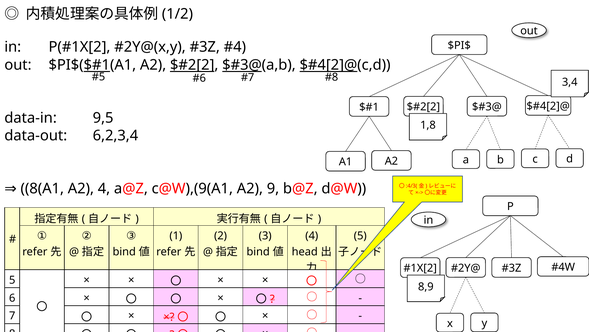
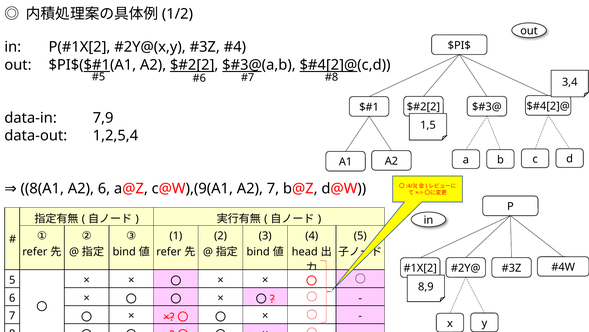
9,5: 9,5 -> 7,9 (103, 118)
1,8: 1,8 -> 1,5 (428, 125)
6,2,3,4: 6,2,3,4 -> 1,2,5,4 (115, 135)
A2 4: 4 -> 6 (104, 188)
A2 9: 9 -> 7 (273, 188)
